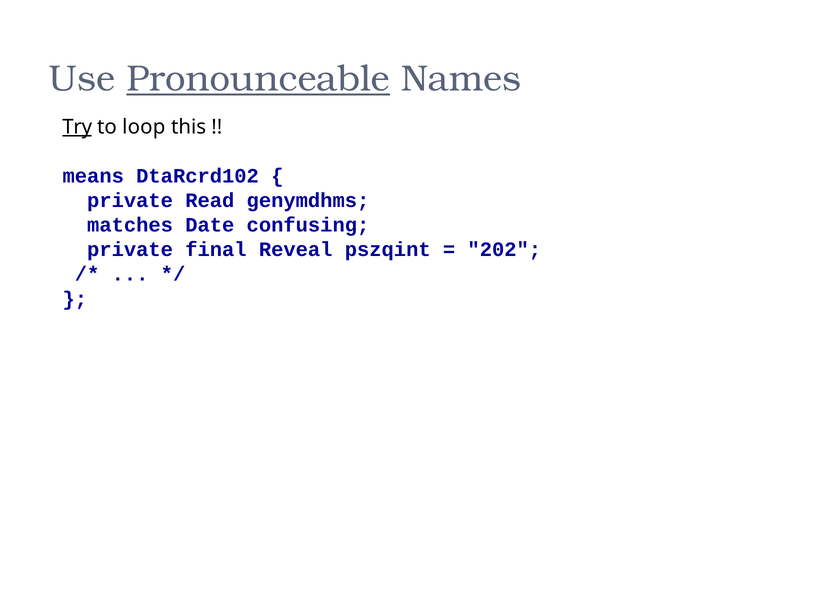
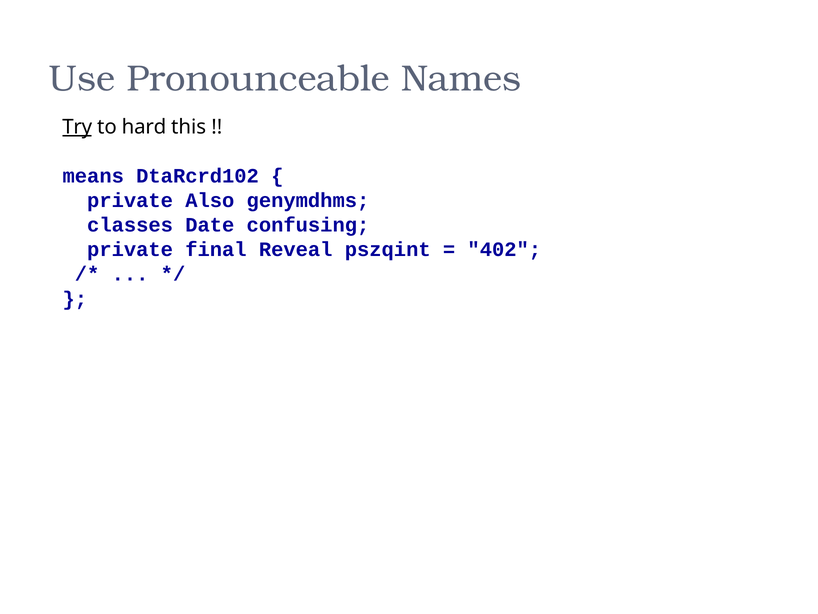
Pronounceable underline: present -> none (258, 79)
loop: loop -> hard (144, 127)
Read: Read -> Also (210, 200)
matches: matches -> classes (130, 225)
202: 202 -> 402 (504, 249)
